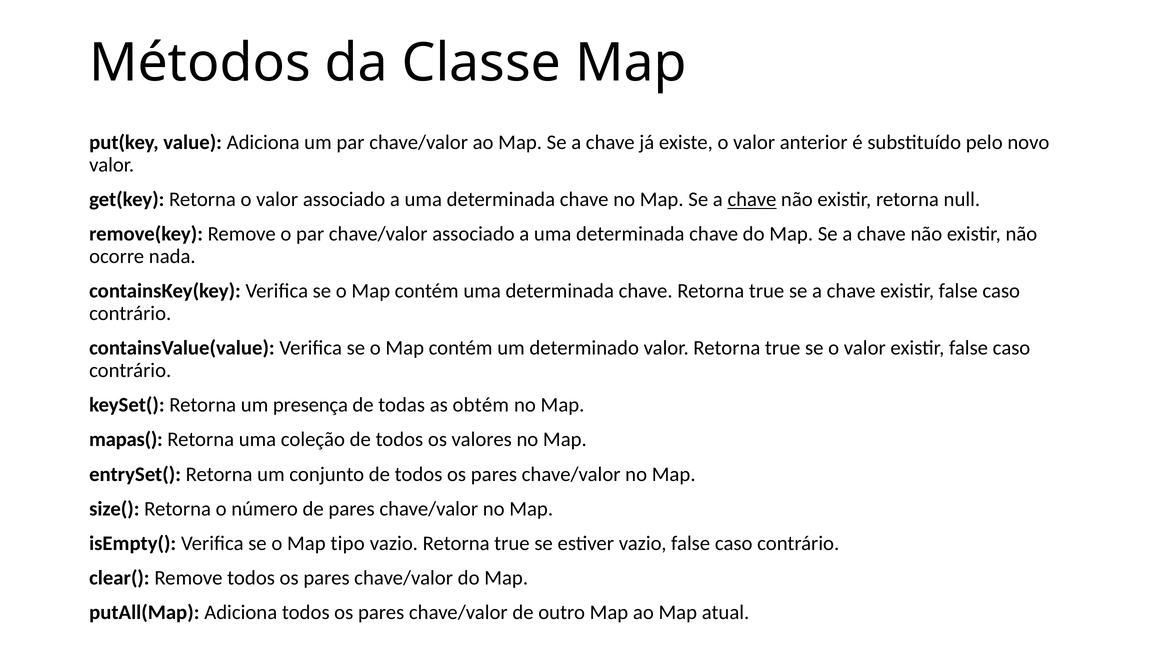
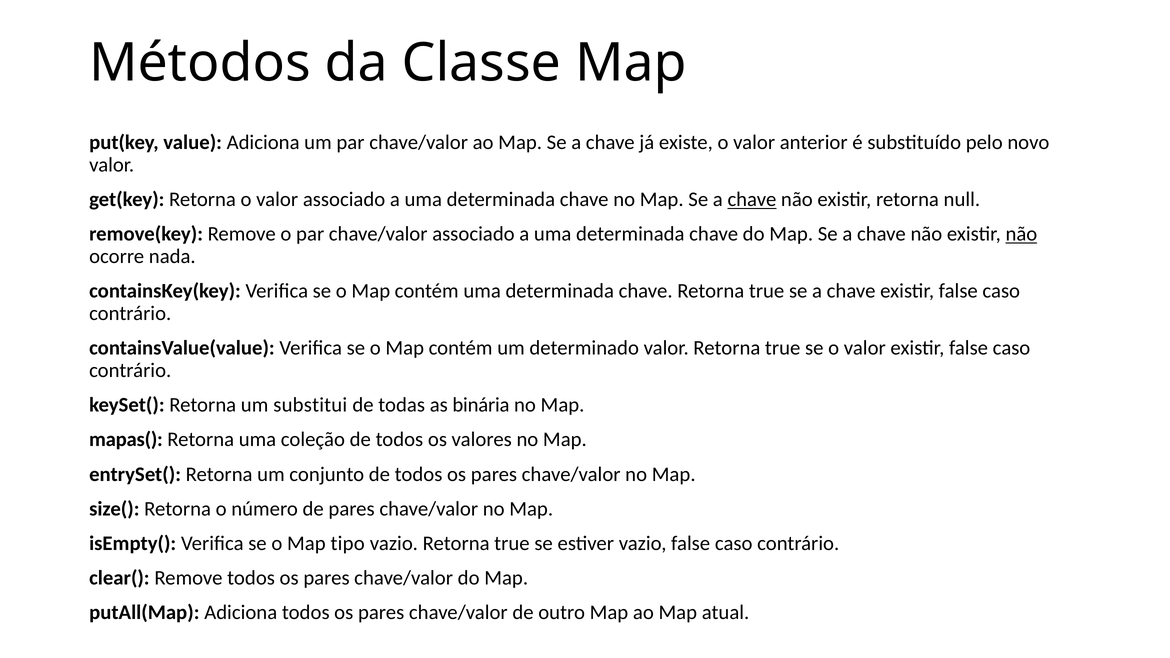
não underline: none -> present (1021, 234)
presença: presença -> substitui (310, 405)
obtém: obtém -> binária (481, 405)
